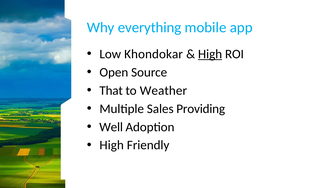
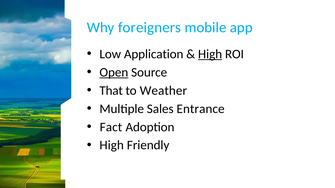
everything: everything -> foreigners (149, 28)
Khondokar: Khondokar -> Application (154, 54)
Open underline: none -> present (114, 73)
Providing: Providing -> Entrance (201, 109)
Well: Well -> Fact (111, 127)
